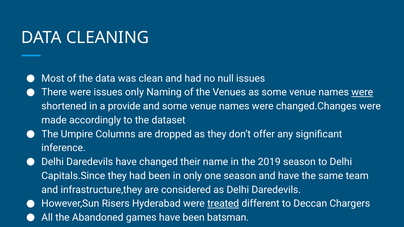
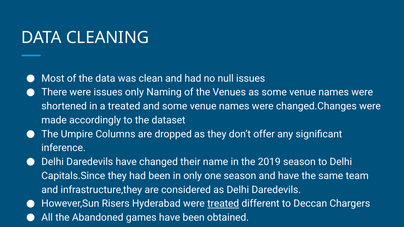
were underline: present -> none (362, 92)
a provide: provide -> treated (124, 106)
batsman: batsman -> obtained (228, 218)
